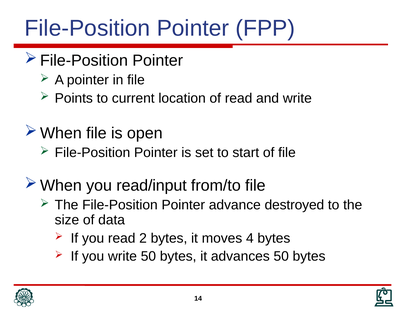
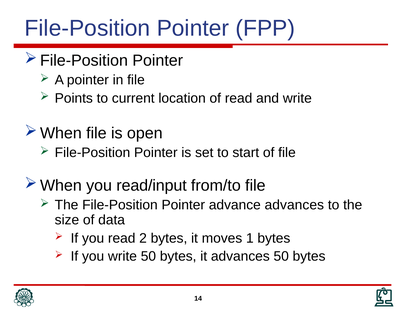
advance destroyed: destroyed -> advances (294, 205)
4: 4 -> 1 (250, 238)
